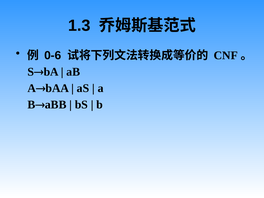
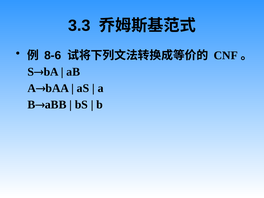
1.3: 1.3 -> 3.3 (79, 26)
0-6: 0-6 -> 8-6 (53, 55)
